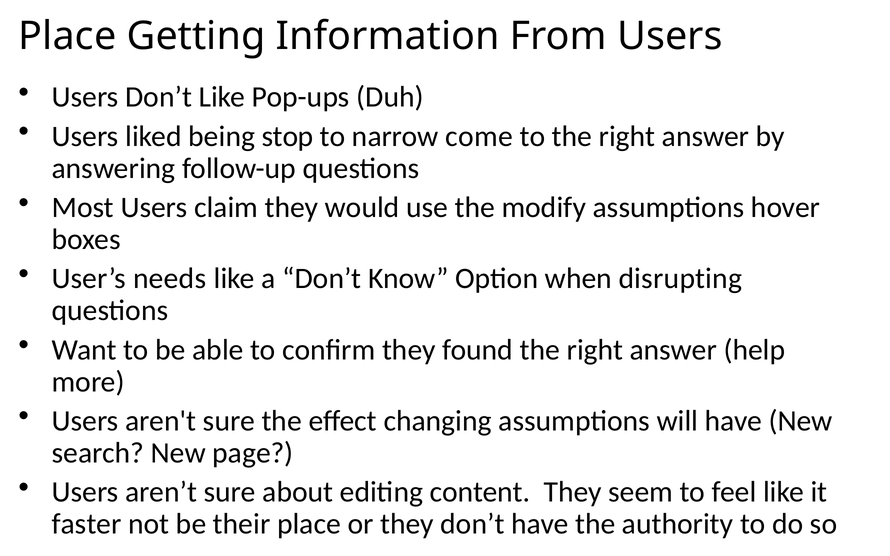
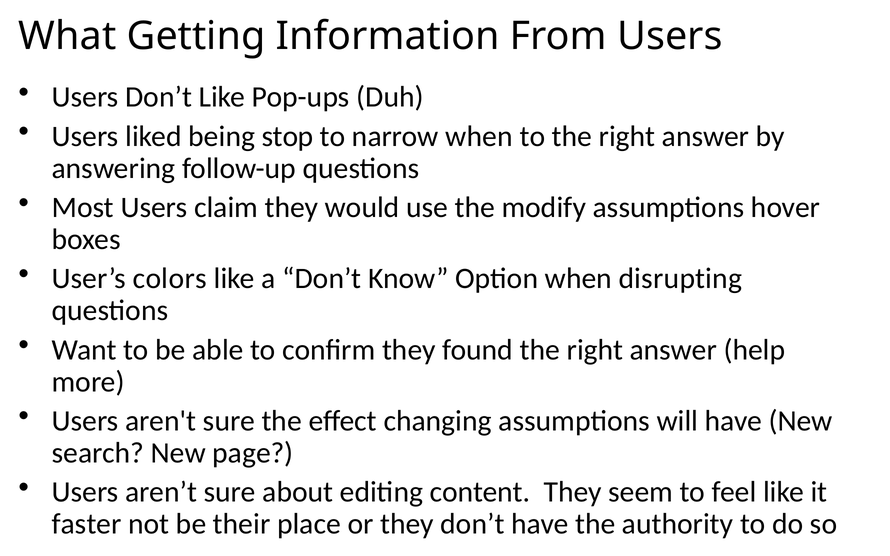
Place: Place -> What (67, 36)
narrow come: come -> when (479, 136)
needs: needs -> colors (170, 279)
